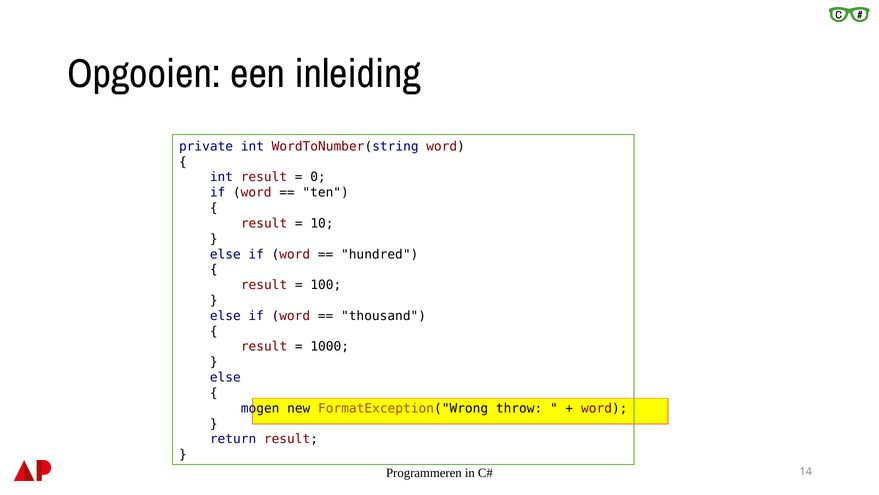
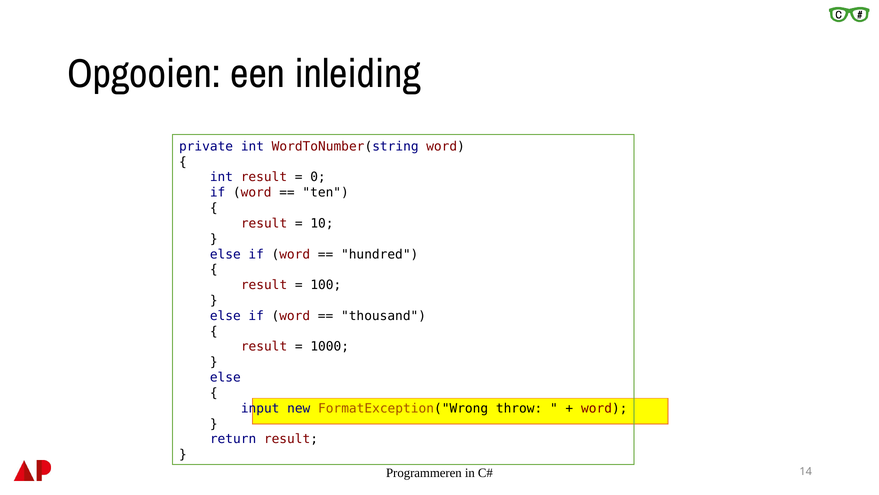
mogen: mogen -> input (260, 408)
